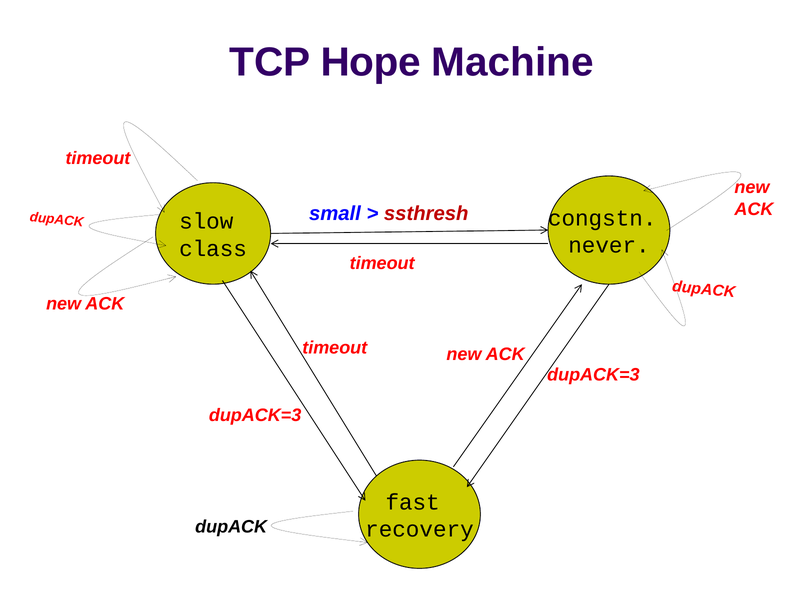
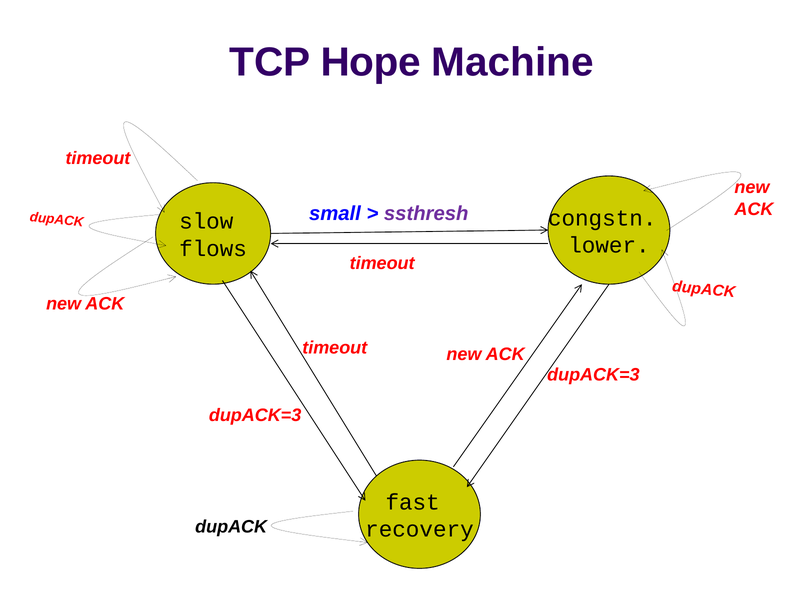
ssthresh colour: red -> purple (426, 214)
never: never -> lower (609, 245)
class: class -> flows (213, 249)
